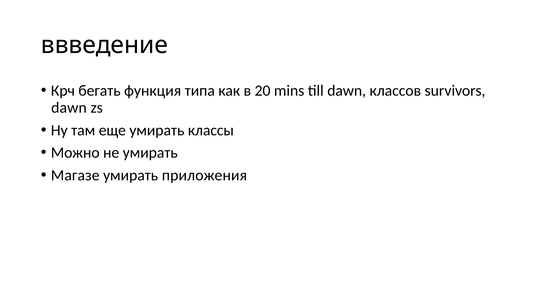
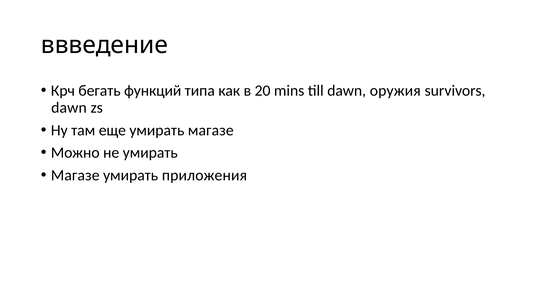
функция: функция -> функций (153, 91)
классов: классов -> оружия (395, 91)
умирать классы: классы -> магазе (211, 130)
